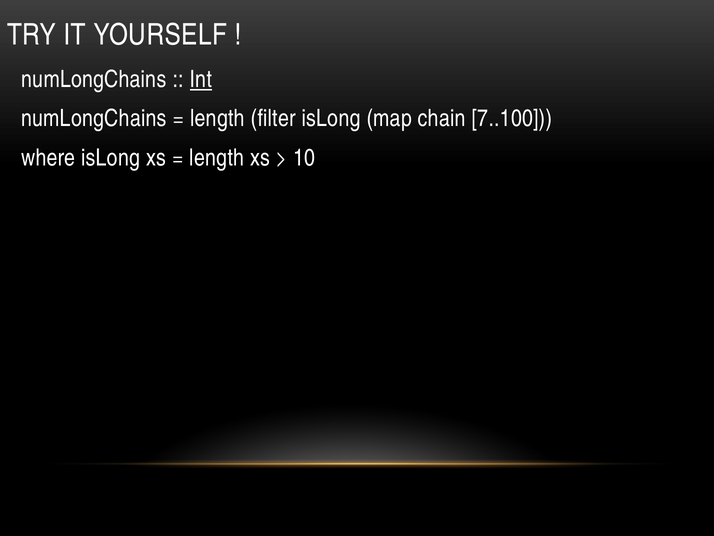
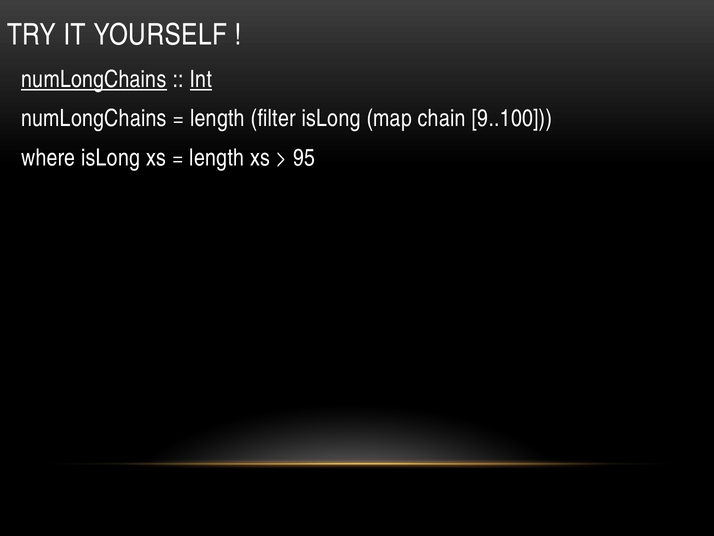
numLongChains underline: none -> present (94, 79)
7..100: 7..100 -> 9..100 (512, 118)
10: 10 -> 95 (304, 158)
